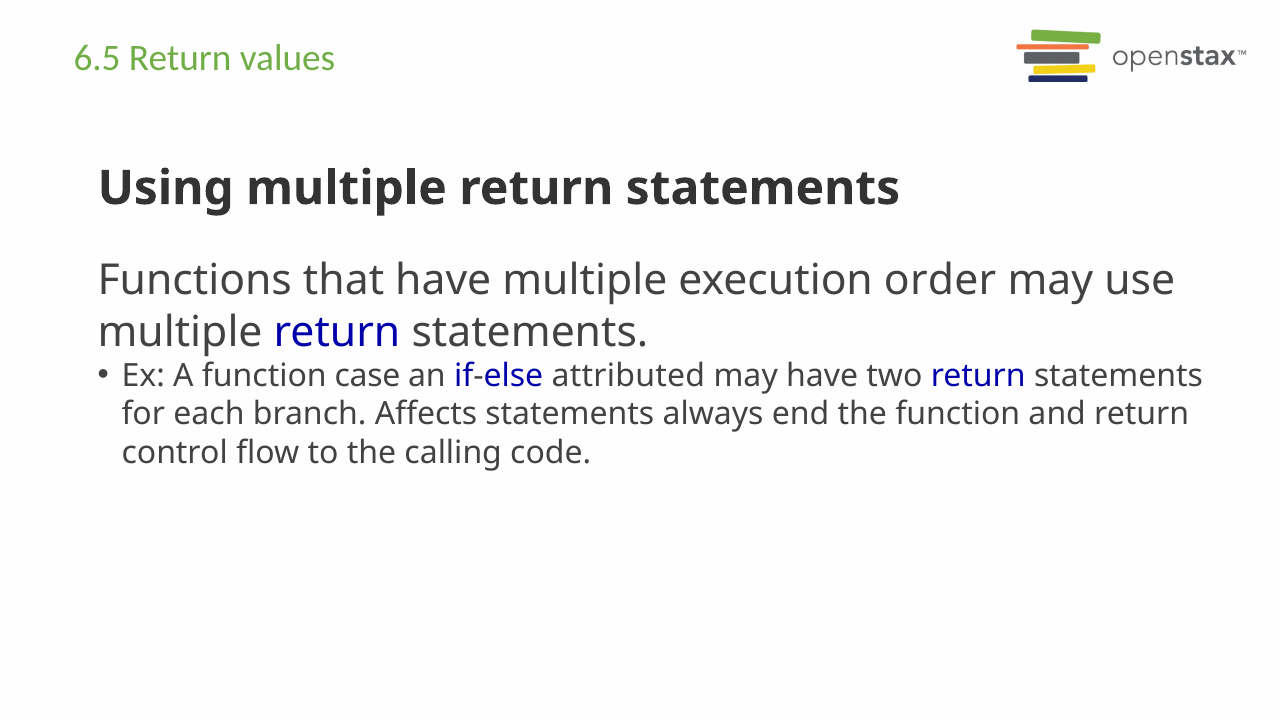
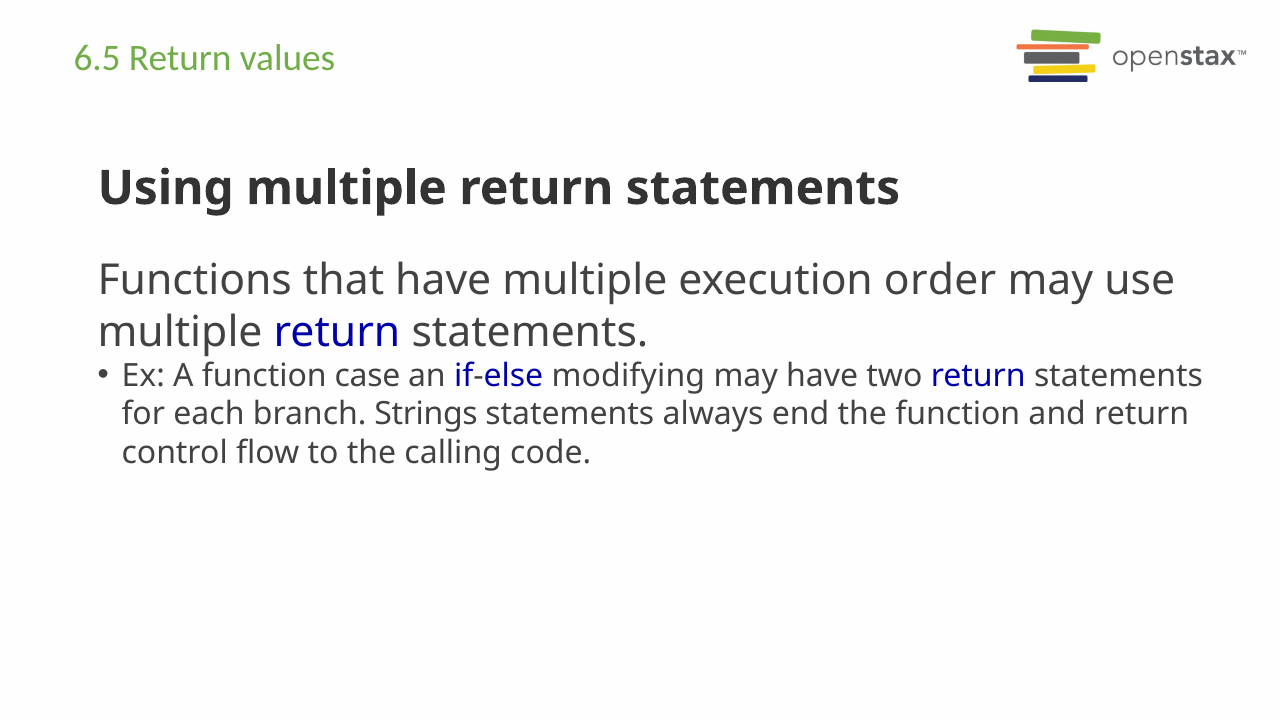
attributed: attributed -> modifying (628, 376)
Affects: Affects -> Strings (426, 414)
